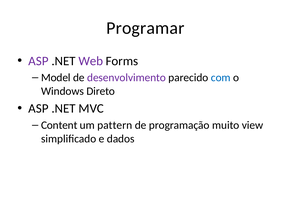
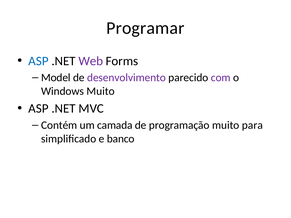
ASP colour: purple -> blue (38, 61)
com colour: blue -> purple (221, 78)
Windows Direto: Direto -> Muito (101, 91)
Content: Content -> Contém (59, 125)
pattern: pattern -> camada (115, 125)
view: view -> para (252, 125)
dados: dados -> banco (121, 139)
